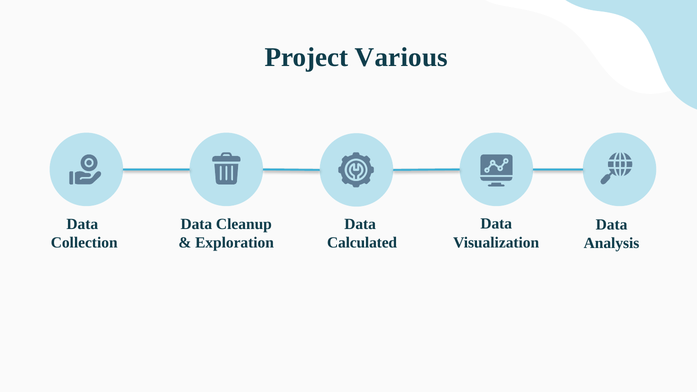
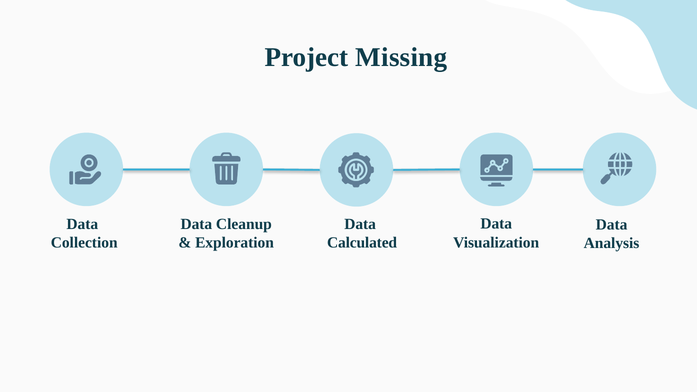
Various: Various -> Missing (401, 57)
